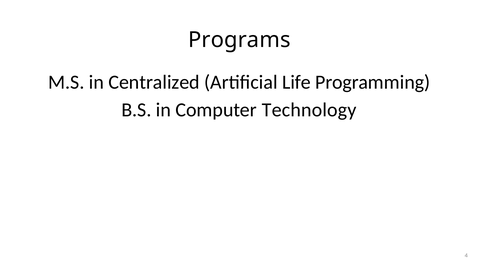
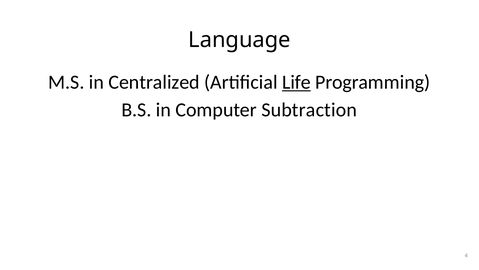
Programs: Programs -> Language (239, 40)
Life underline: none -> present (296, 82)
Technology: Technology -> Subtraction (309, 110)
